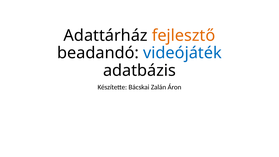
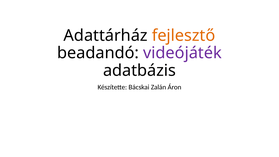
videójáték colour: blue -> purple (182, 53)
